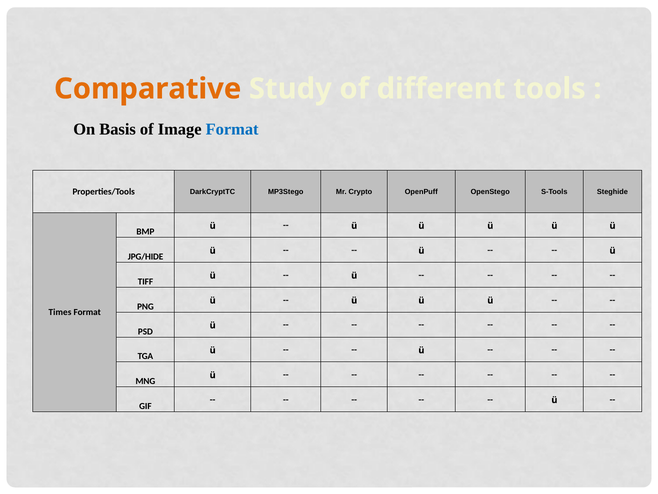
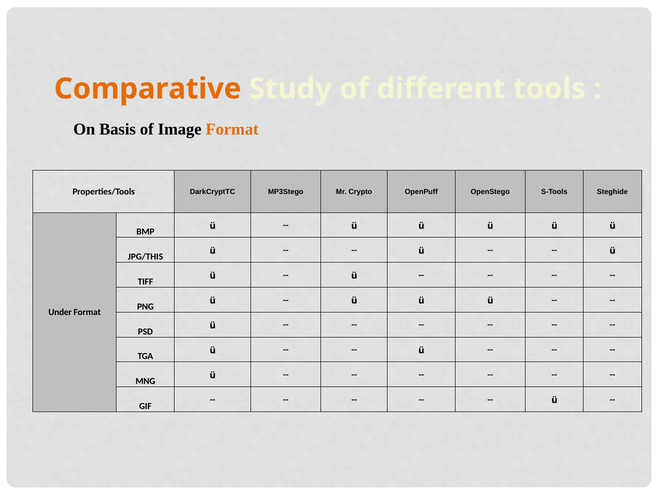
Format colour: blue -> orange (232, 129)
JPG/HIDE: JPG/HIDE -> JPG/THIS (145, 257)
Times: Times -> Under (60, 312)
